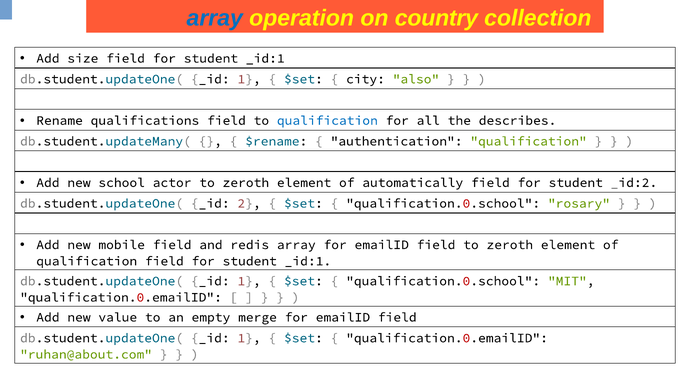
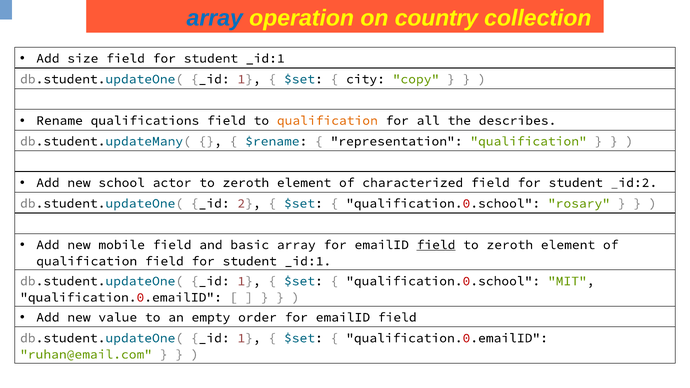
also: also -> copy (416, 79)
qualification colour: blue -> orange (327, 121)
authentication: authentication -> representation (397, 141)
automatically: automatically -> characterized (413, 183)
redis: redis -> basic (250, 245)
field underline: none -> present (436, 245)
merge: merge -> order (257, 317)
ruhan@about.com: ruhan@about.com -> ruhan@email.com (86, 354)
